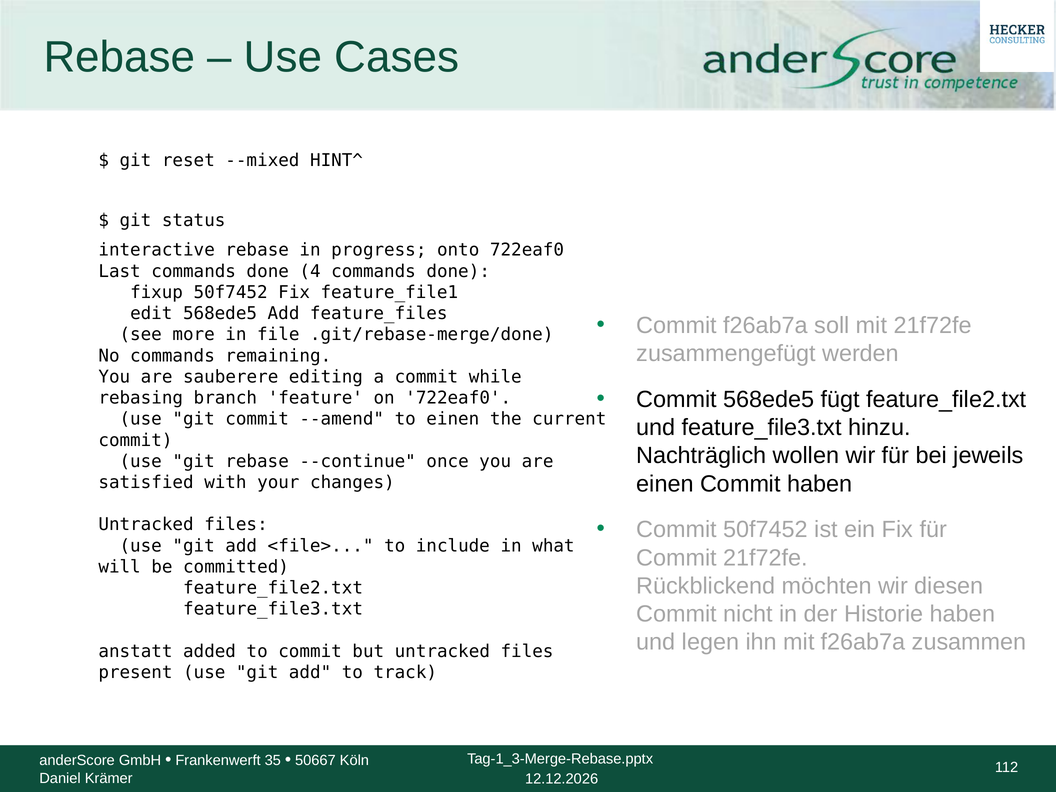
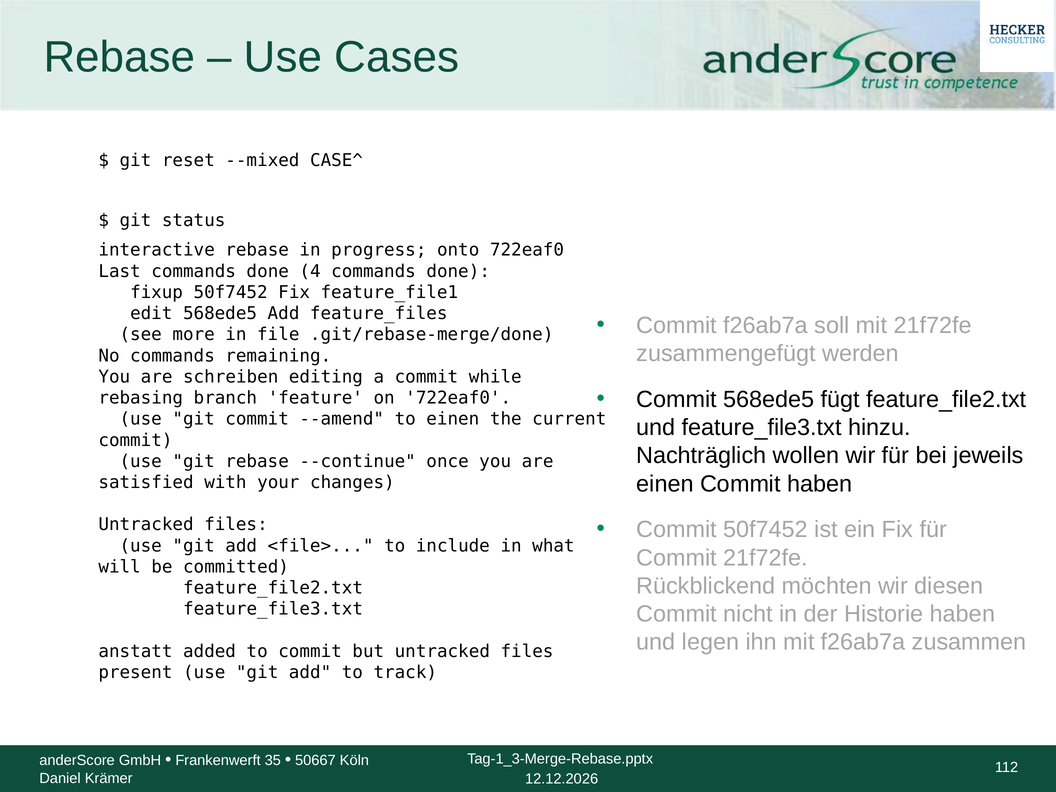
HINT^: HINT^ -> CASE^ (337, 160)
sauberere: sauberere -> schreiben (231, 377)
